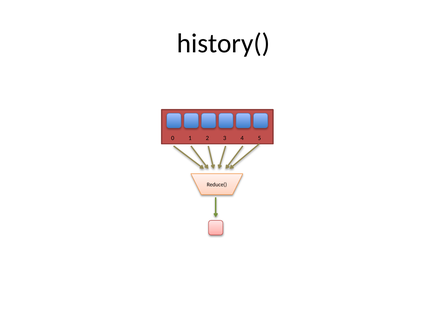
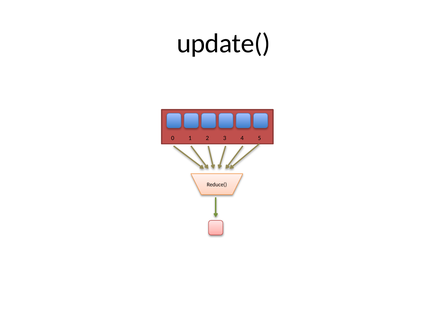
history(: history( -> update( (224, 43)
